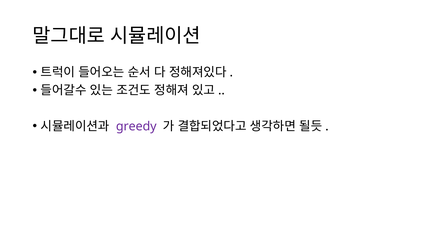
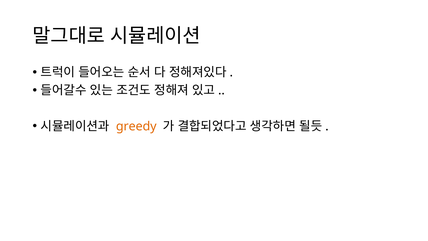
greedy colour: purple -> orange (136, 126)
